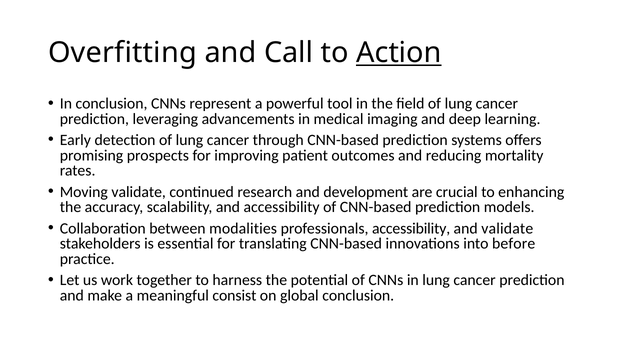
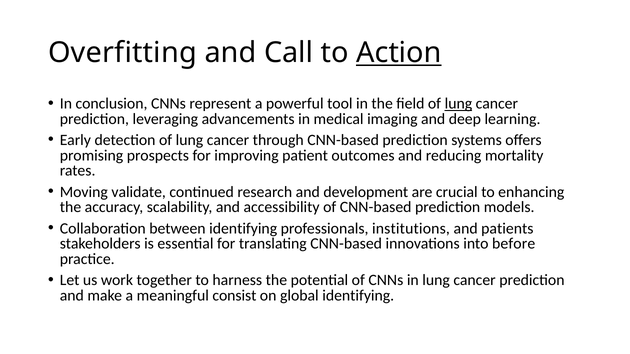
lung underline: none -> present (458, 104)
between modalities: modalities -> identifying (243, 229)
professionals accessibility: accessibility -> institutions (411, 229)
and validate: validate -> patients (507, 229)
global conclusion: conclusion -> identifying (358, 296)
